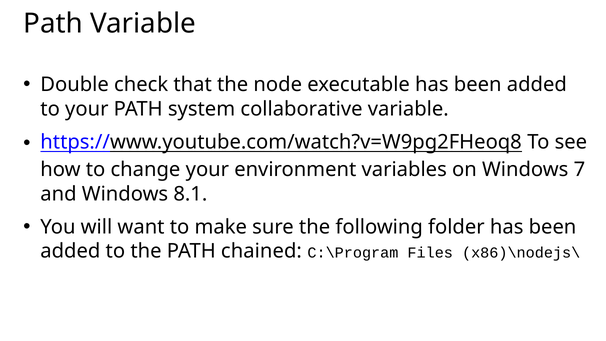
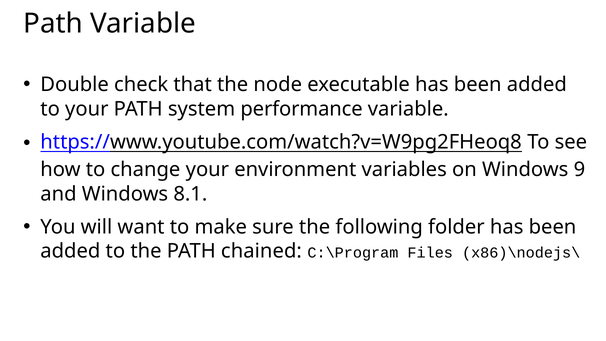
collaborative: collaborative -> performance (302, 109)
7: 7 -> 9 (579, 170)
